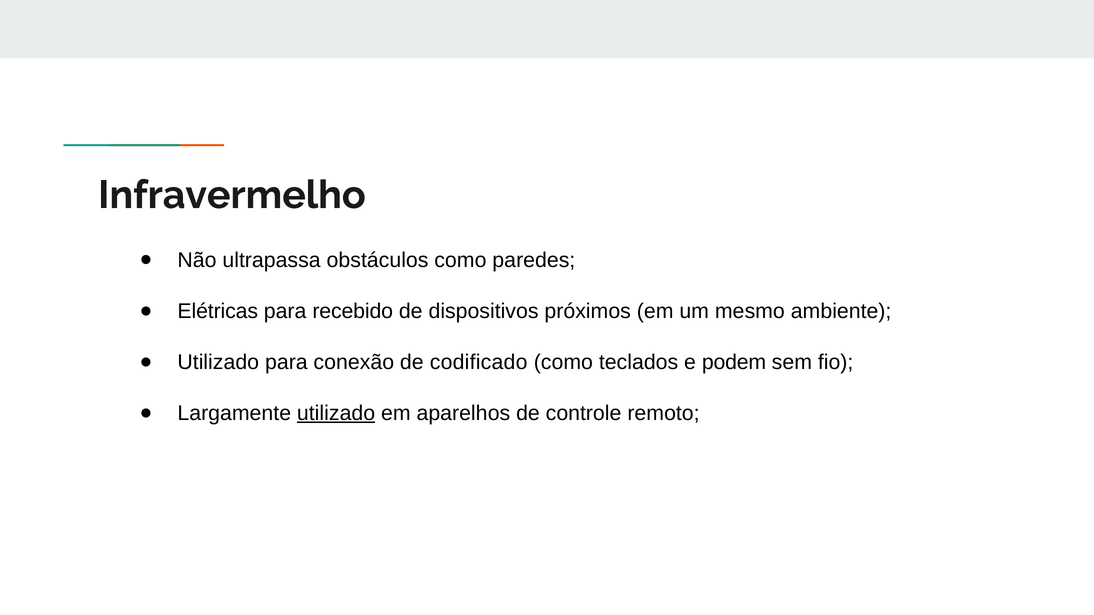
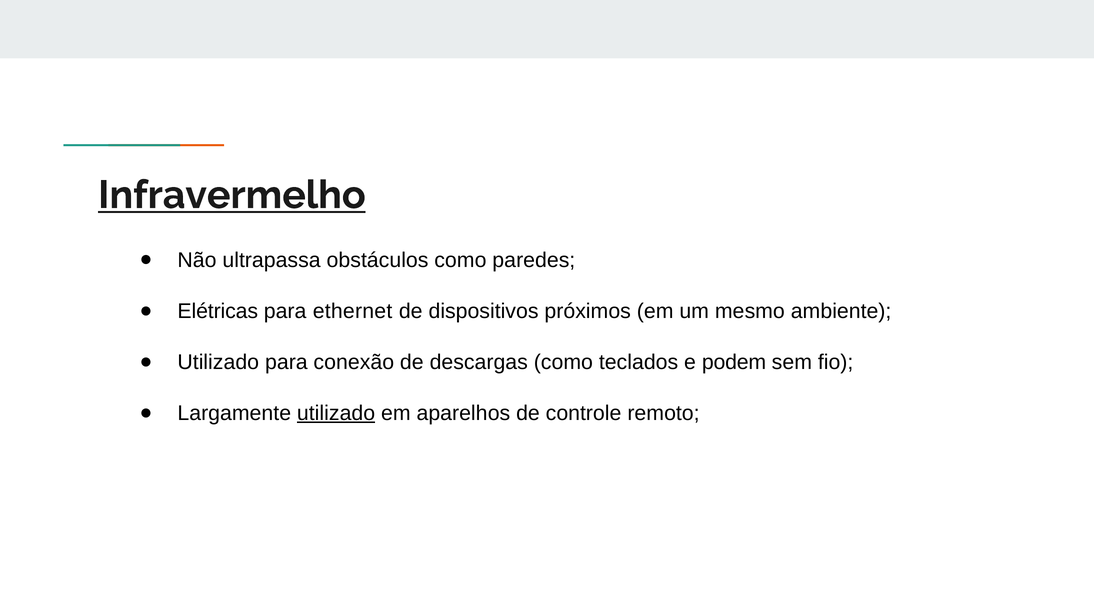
Infravermelho underline: none -> present (232, 195)
recebido: recebido -> ethernet (353, 311)
codificado: codificado -> descargas (479, 362)
